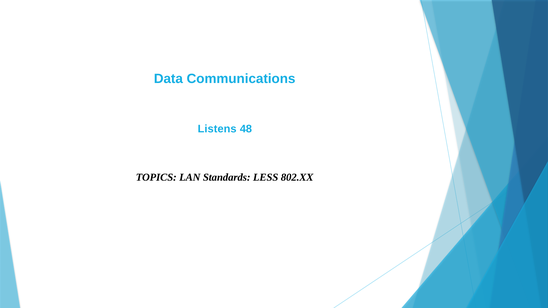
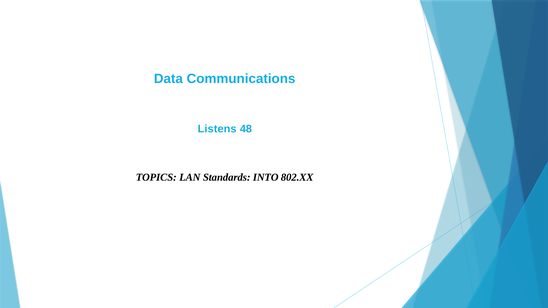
LESS: LESS -> INTO (266, 177)
